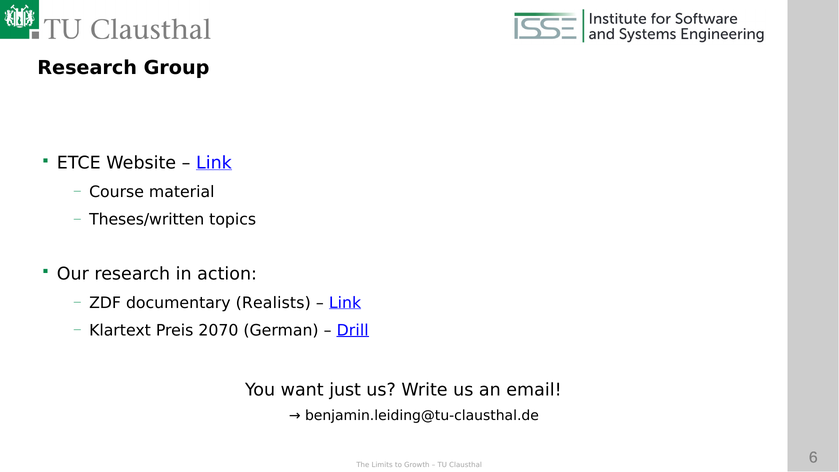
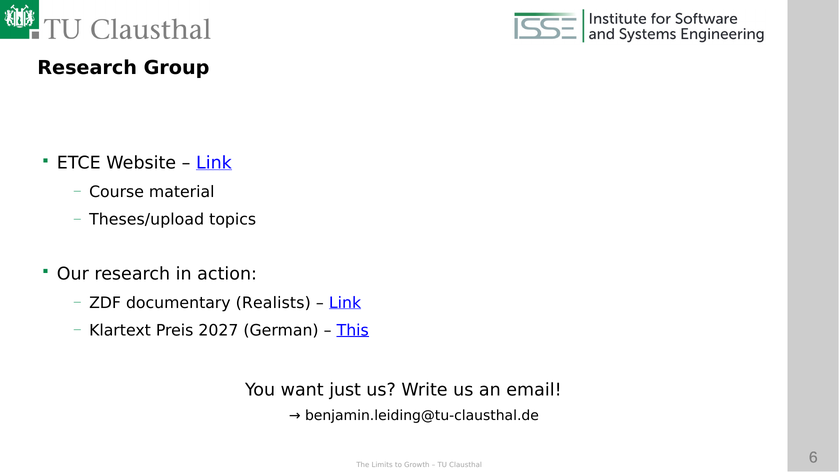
Theses/written: Theses/written -> Theses/upload (147, 220)
2070: 2070 -> 2027 (218, 331)
Drill: Drill -> This (353, 331)
